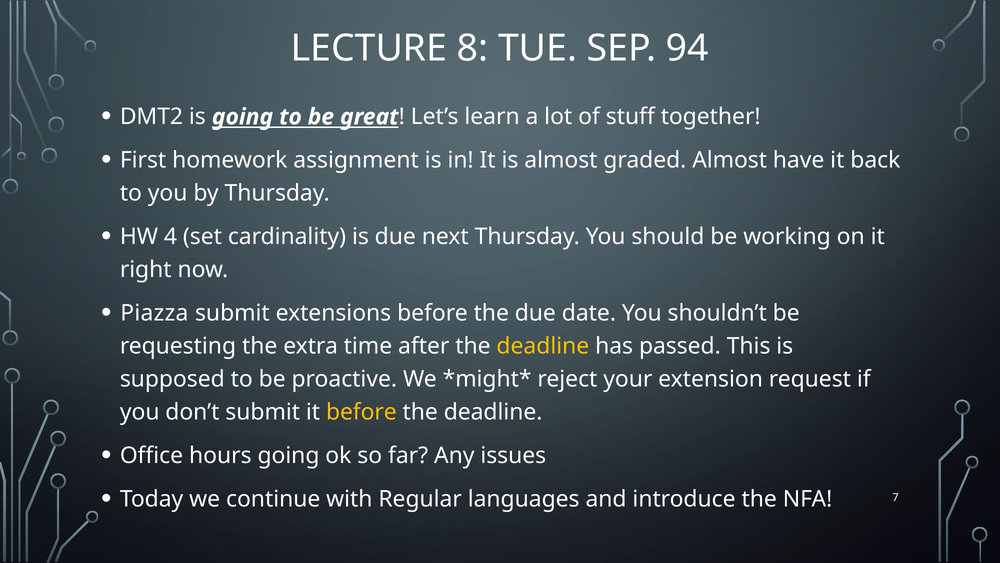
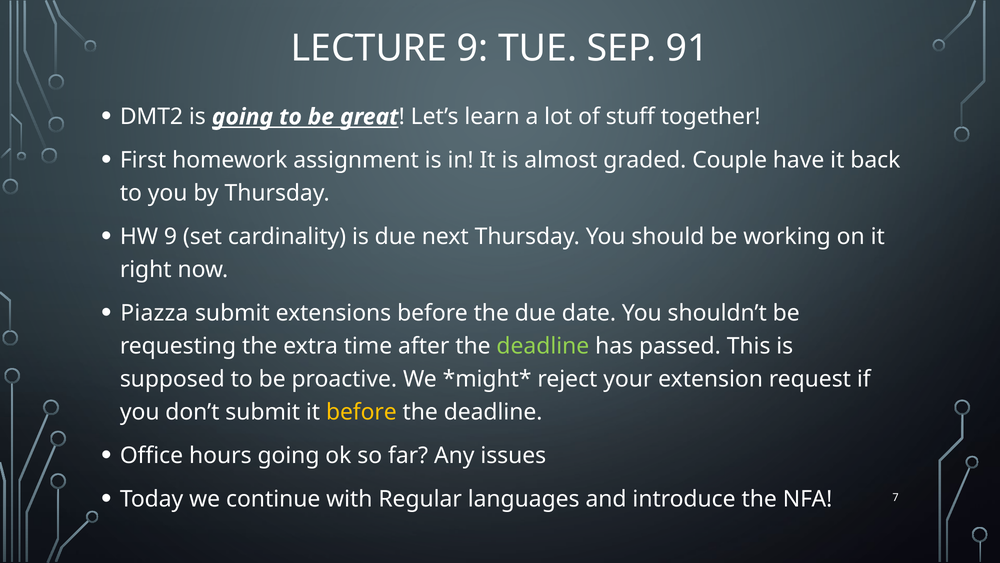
LECTURE 8: 8 -> 9 (473, 48)
94: 94 -> 91 (687, 48)
graded Almost: Almost -> Couple (730, 160)
HW 4: 4 -> 9 (171, 237)
deadline colour: yellow -> light green (543, 346)
